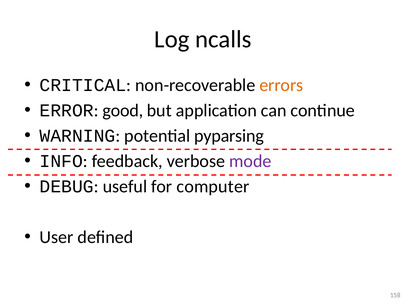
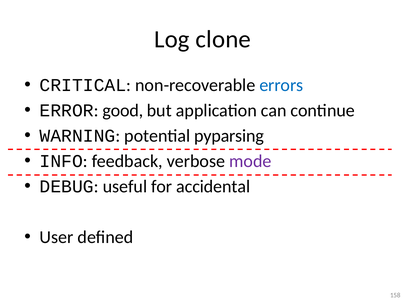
ncalls: ncalls -> clone (223, 39)
errors colour: orange -> blue (281, 85)
computer: computer -> accidental (213, 186)
